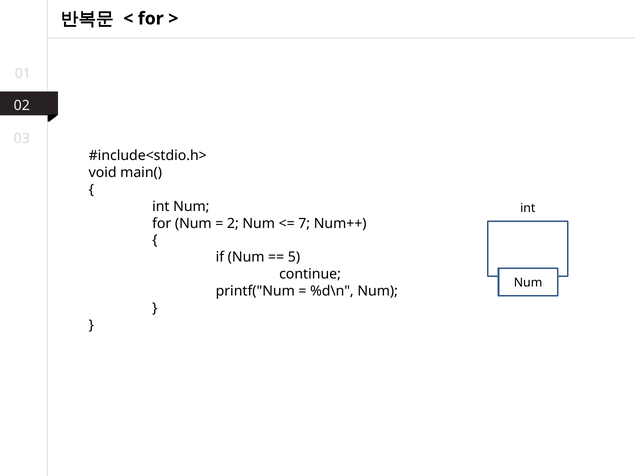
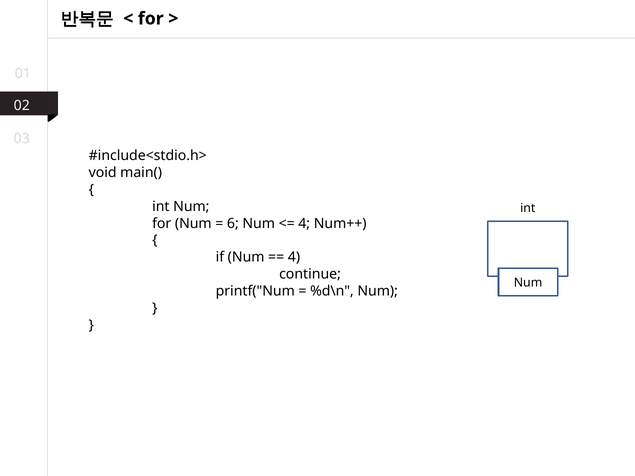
2: 2 -> 6 (233, 223)
7: 7 -> 4 (304, 223)
5: 5 -> 4 (294, 257)
